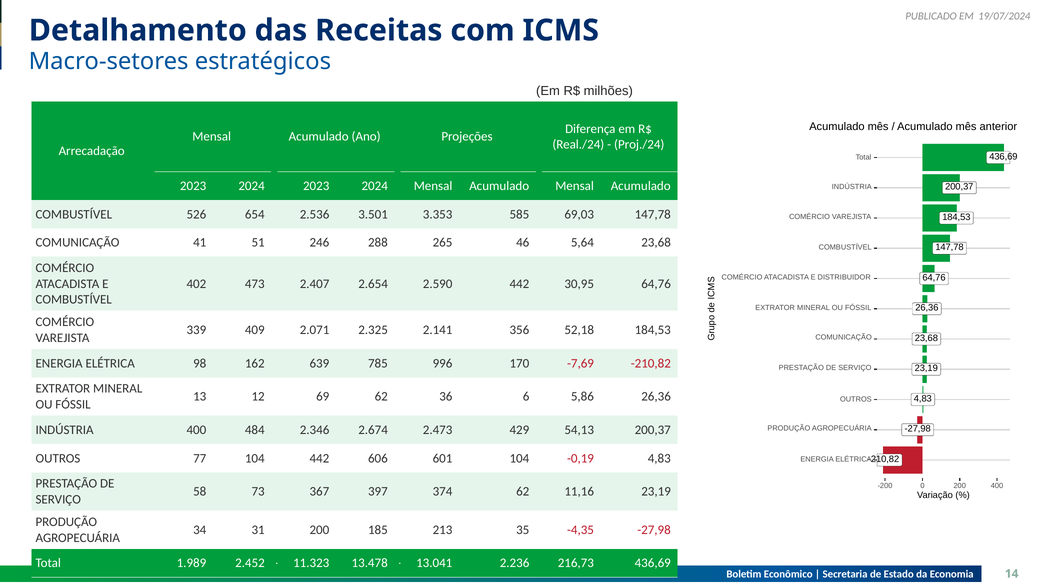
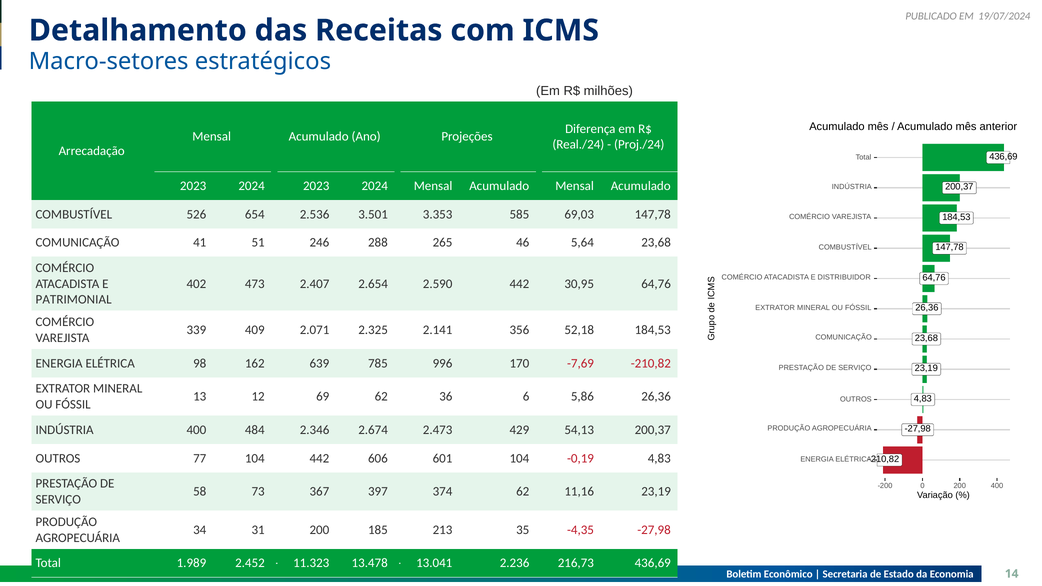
COMBUSTÍVEL: COMBUSTÍVEL -> PATRIMONIAL (74, 300)
